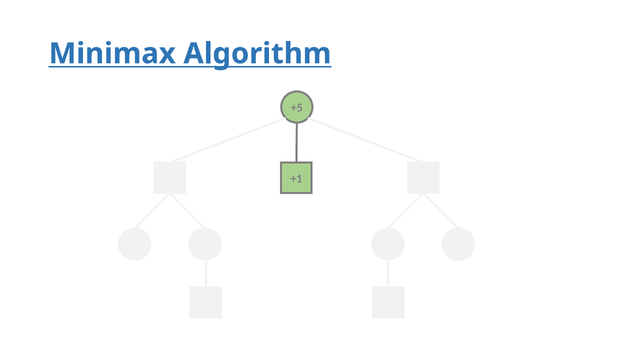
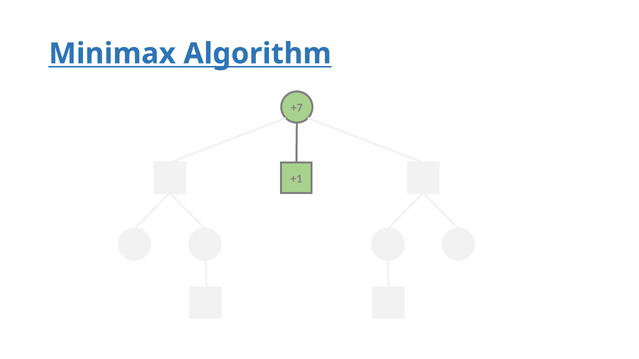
+5: +5 -> +7 (297, 108)
